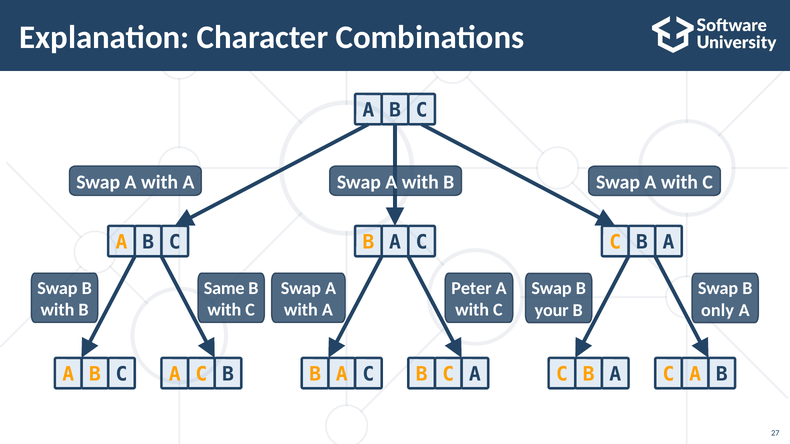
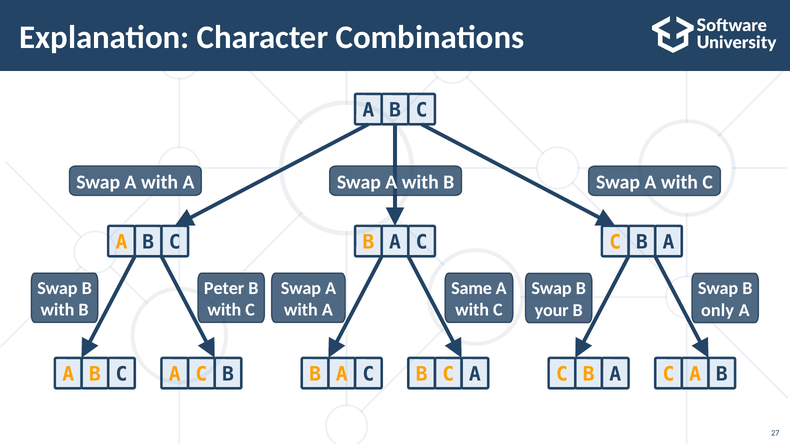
Same: Same -> Peter (224, 288)
Peter: Peter -> Same (472, 288)
